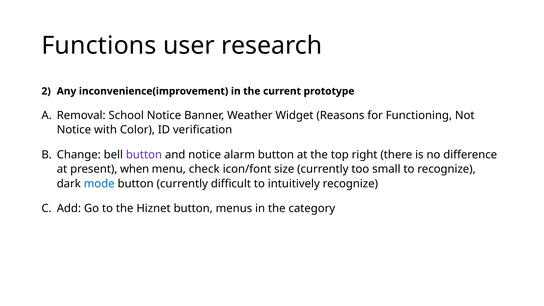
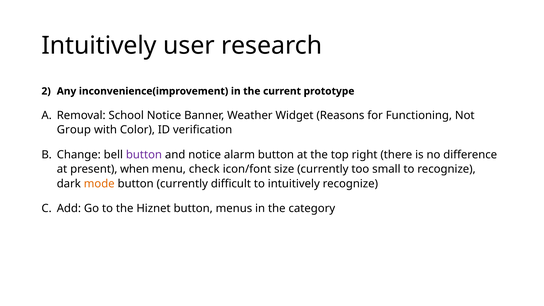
Functions: Functions -> Intuitively (99, 46)
Notice: Notice -> Group (74, 130)
mode colour: blue -> orange (99, 184)
